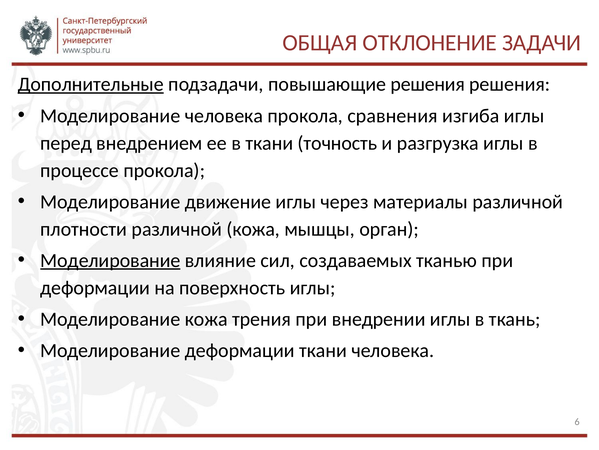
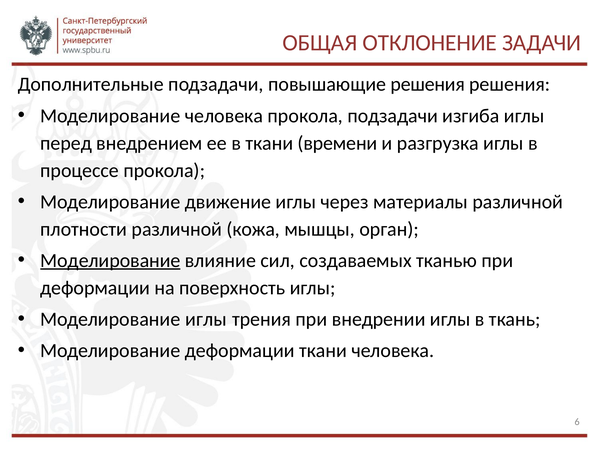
Дополнительные underline: present -> none (91, 84)
прокола сравнения: сравнения -> подзадачи (393, 116)
точность: точность -> времени (337, 143)
Моделирование кожа: кожа -> иглы (206, 319)
